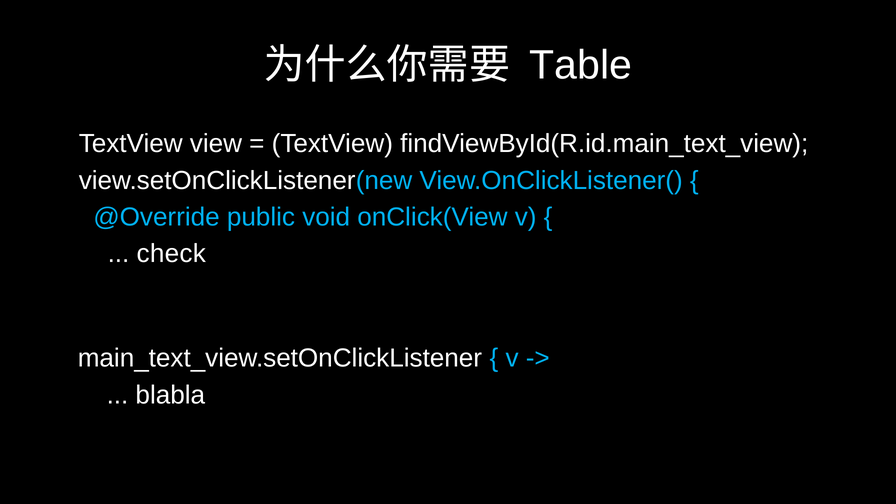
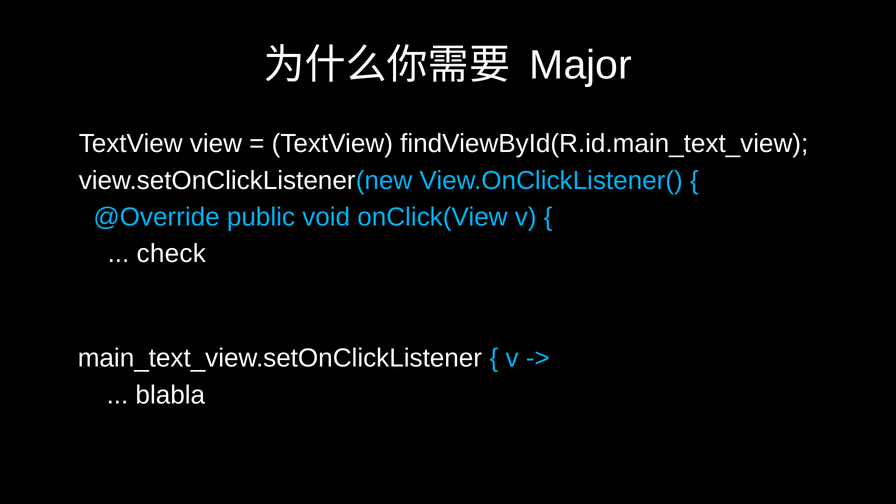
Table: Table -> Major (581, 65)
